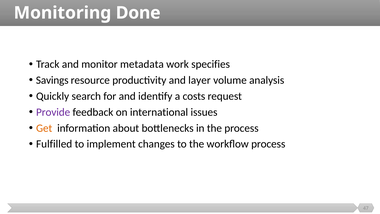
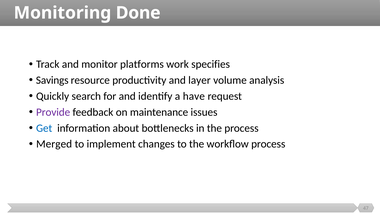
metadata: metadata -> platforms (142, 64)
costs: costs -> have (194, 96)
international: international -> maintenance (159, 112)
Get colour: orange -> blue (44, 128)
Fulfilled: Fulfilled -> Merged (54, 144)
